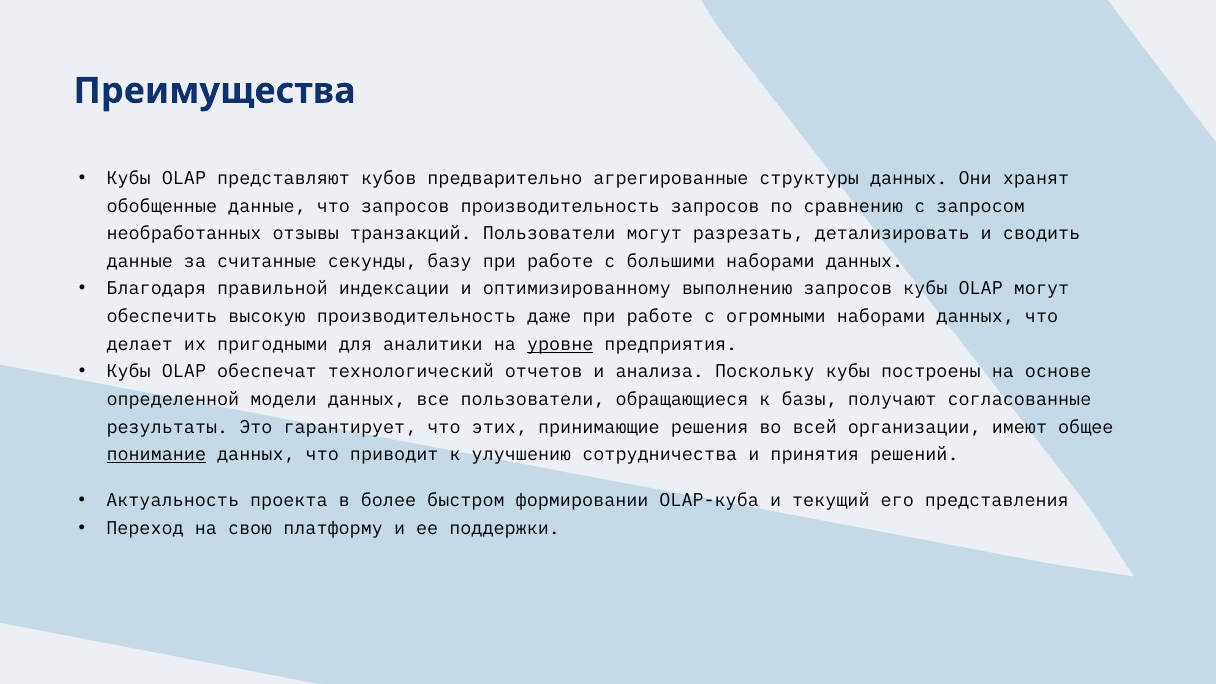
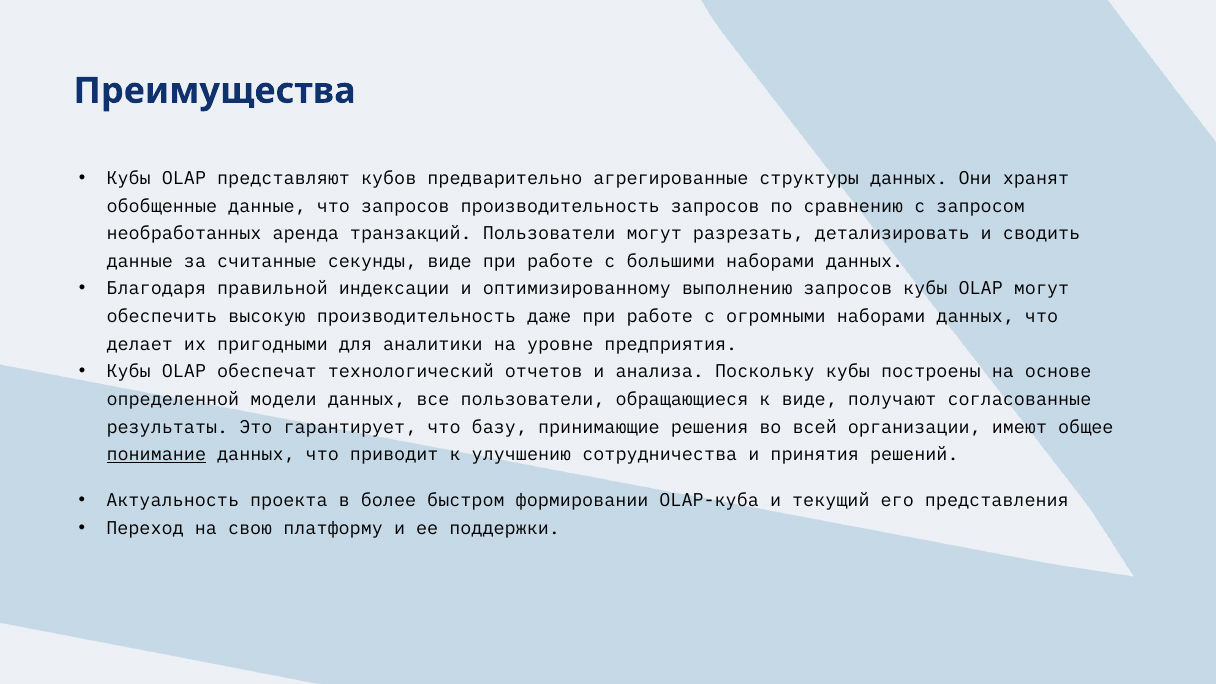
отзывы: отзывы -> аренда (306, 234)
секунды базу: базу -> виде (450, 261)
уровне underline: present -> none (560, 344)
к базы: базы -> виде (809, 400)
этих: этих -> базу (499, 427)
